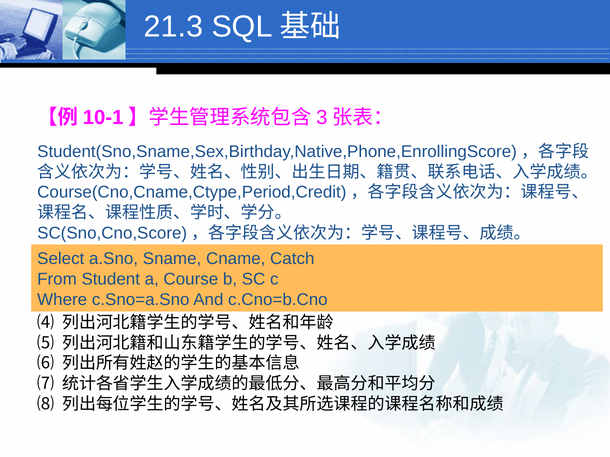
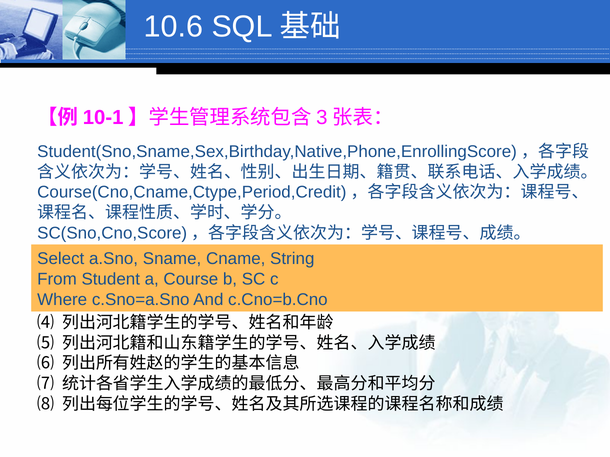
21.3: 21.3 -> 10.6 (173, 27)
Catch: Catch -> String (292, 259)
